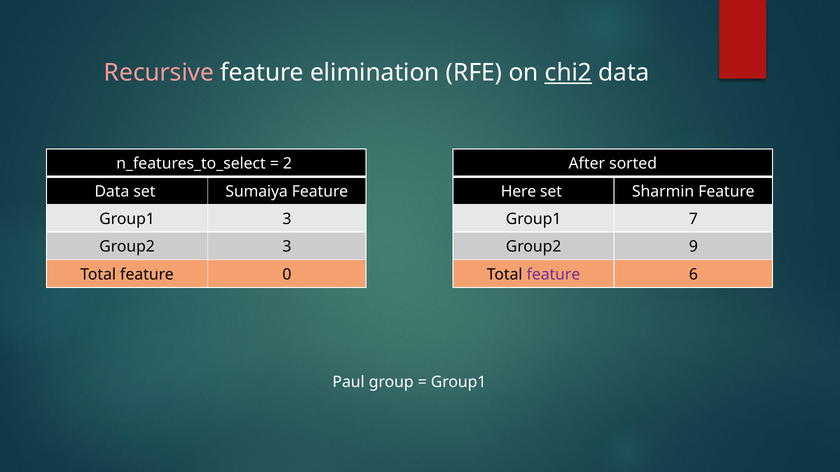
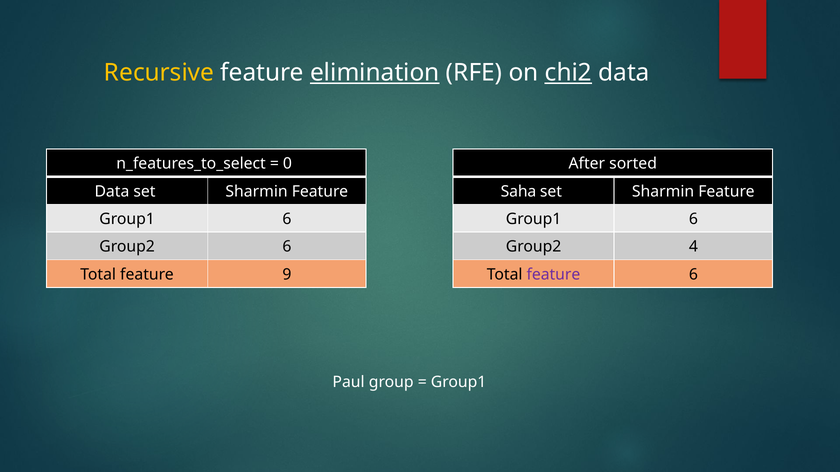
Recursive colour: pink -> yellow (159, 73)
elimination underline: none -> present (375, 73)
2: 2 -> 0 (287, 164)
Data set Sumaiya: Sumaiya -> Sharmin (257, 192)
Here: Here -> Saha (519, 192)
3: 3 -> 6 (287, 219)
7: 7 -> 6 (693, 219)
Group2 3: 3 -> 6 (287, 247)
9: 9 -> 4 (693, 247)
0: 0 -> 9 (287, 275)
